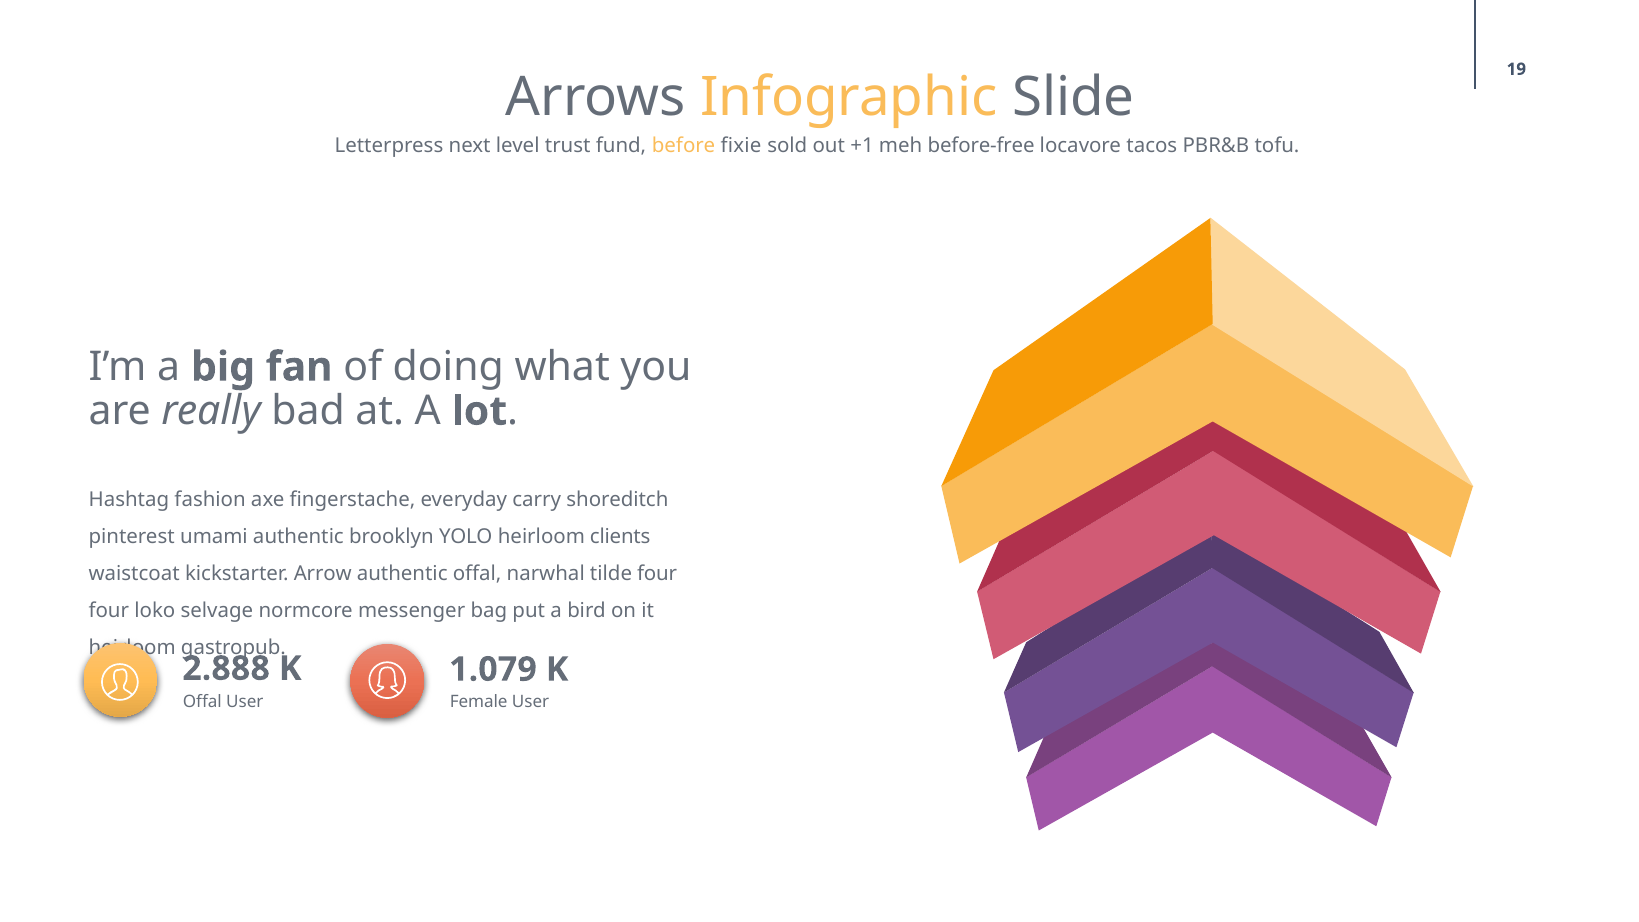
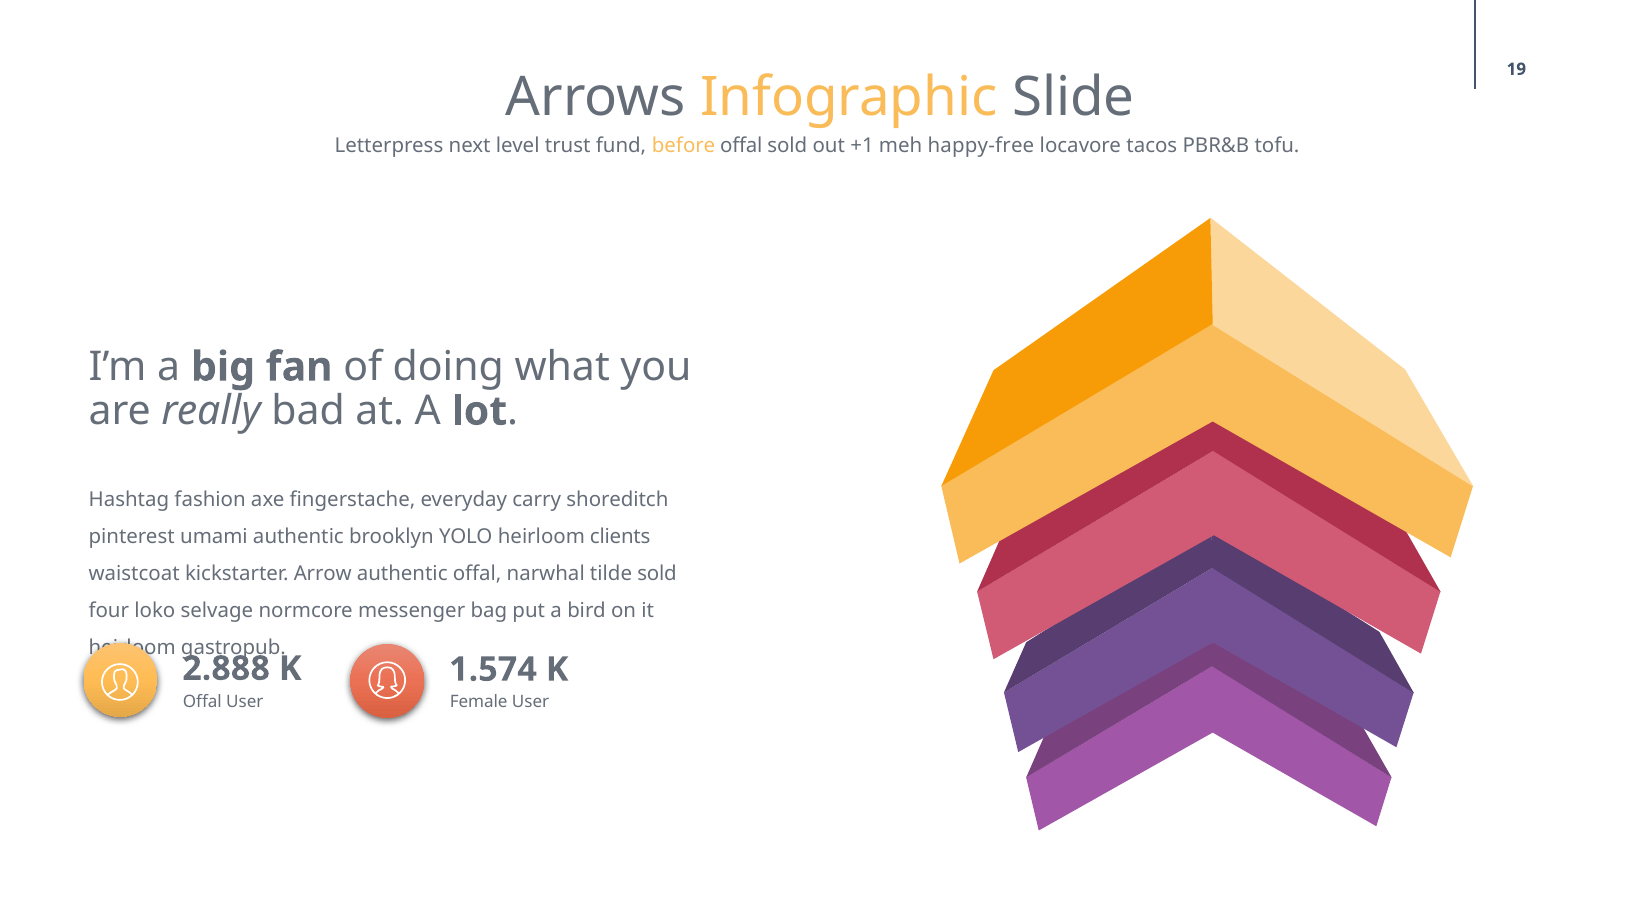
before fixie: fixie -> offal (741, 146)
before-free: before-free -> happy-free (981, 146)
tilde four: four -> sold (657, 574)
1.079: 1.079 -> 1.574 (493, 669)
